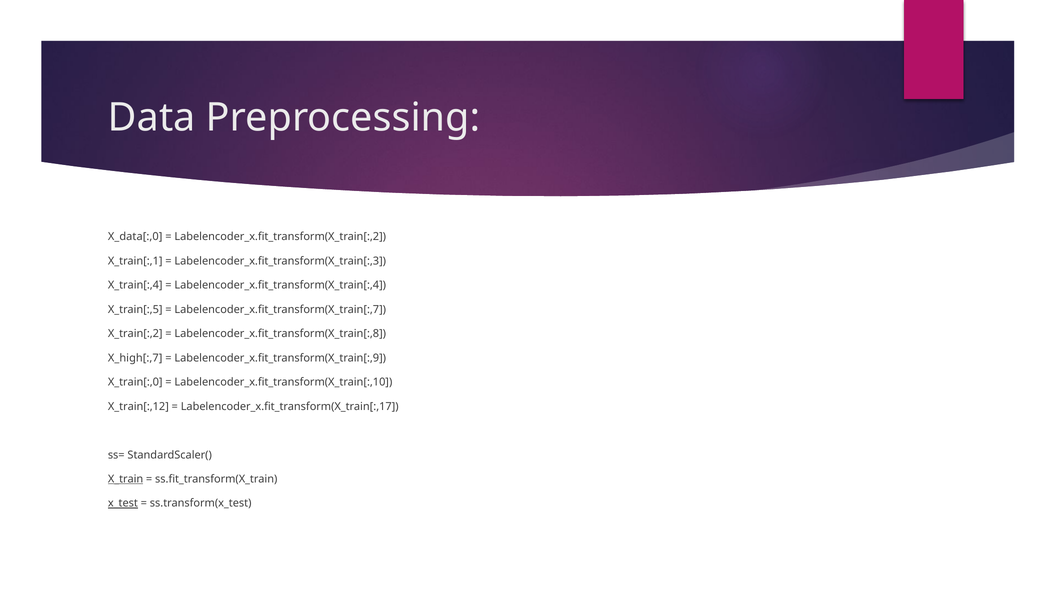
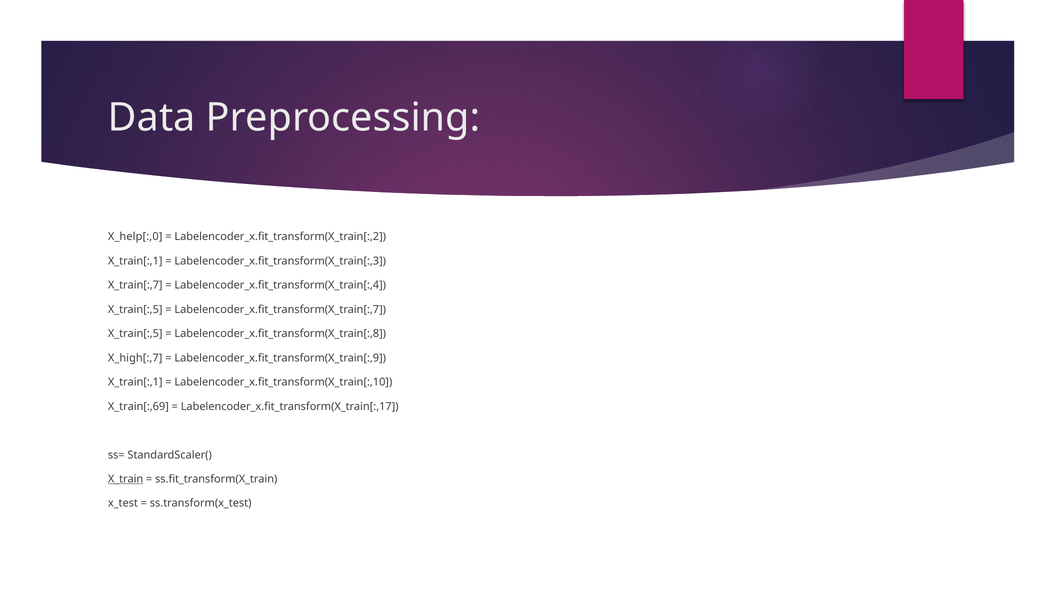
X_data[:,0: X_data[:,0 -> X_help[:,0 (135, 237)
X_train[:,4: X_train[:,4 -> X_train[:,7 (135, 285)
X_train[:,2: X_train[:,2 -> X_train[:,5 (135, 334)
X_train[:,0: X_train[:,0 -> X_train[:,1 (135, 382)
X_train[:,12: X_train[:,12 -> X_train[:,69 (138, 406)
x_test underline: present -> none (123, 503)
